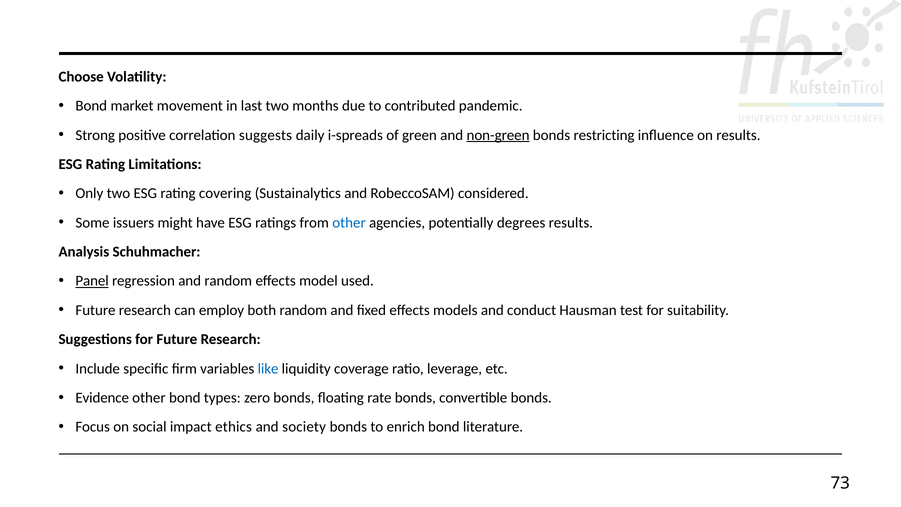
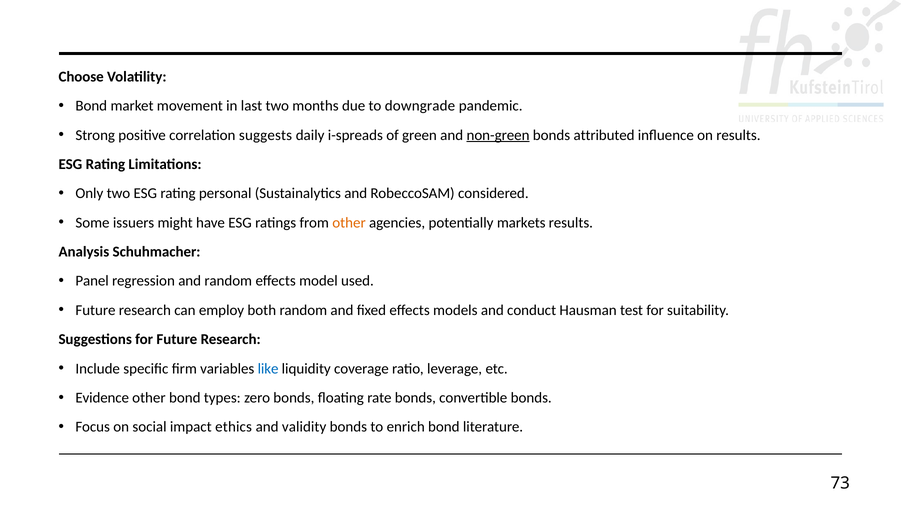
contributed: contributed -> downgrade (420, 106)
restricting: restricting -> attributed (604, 135)
covering: covering -> personal (225, 193)
other colour: blue -> orange (349, 223)
degrees: degrees -> markets (521, 223)
Panel underline: present -> none (92, 281)
society: society -> validity (304, 427)
